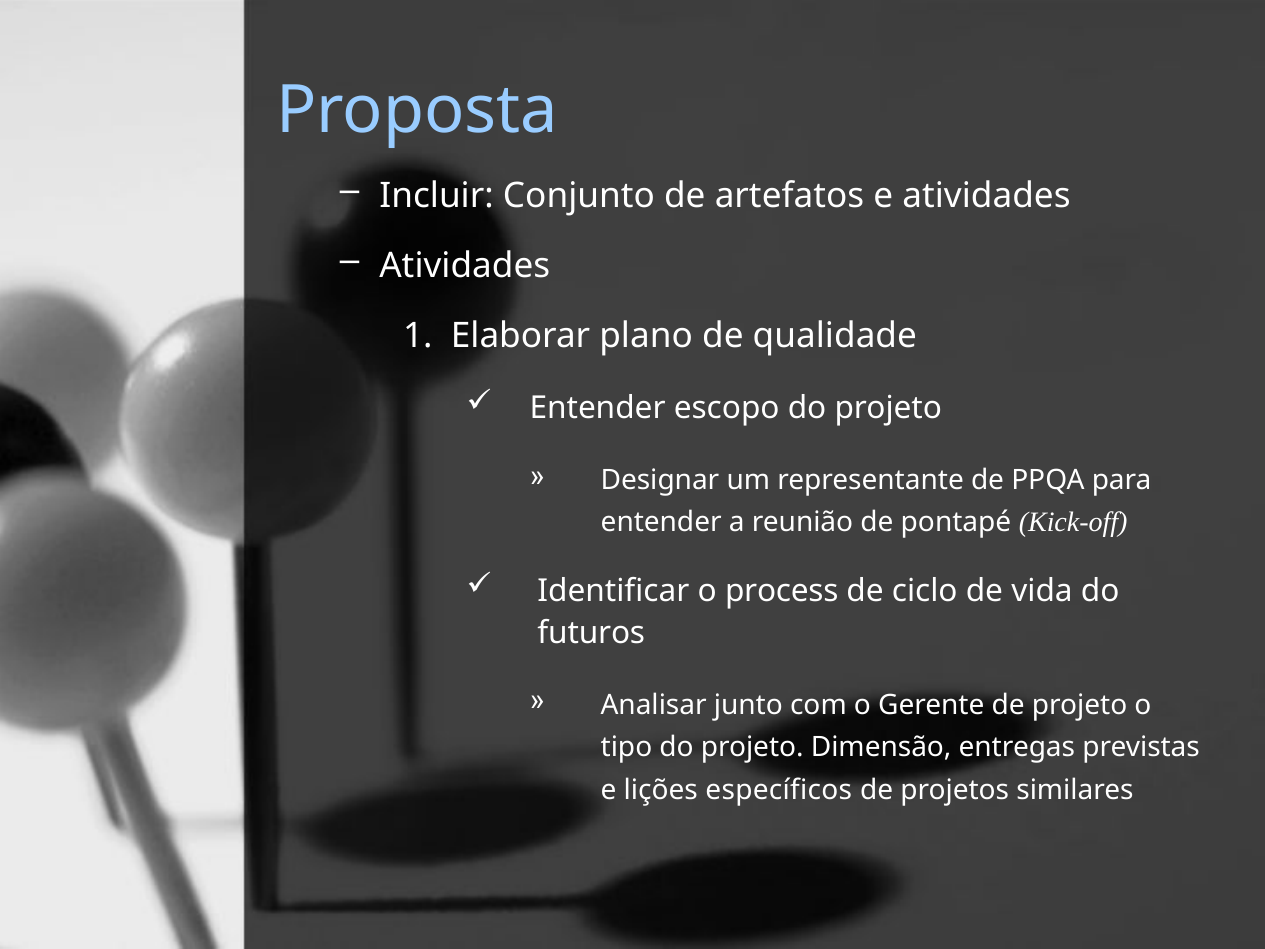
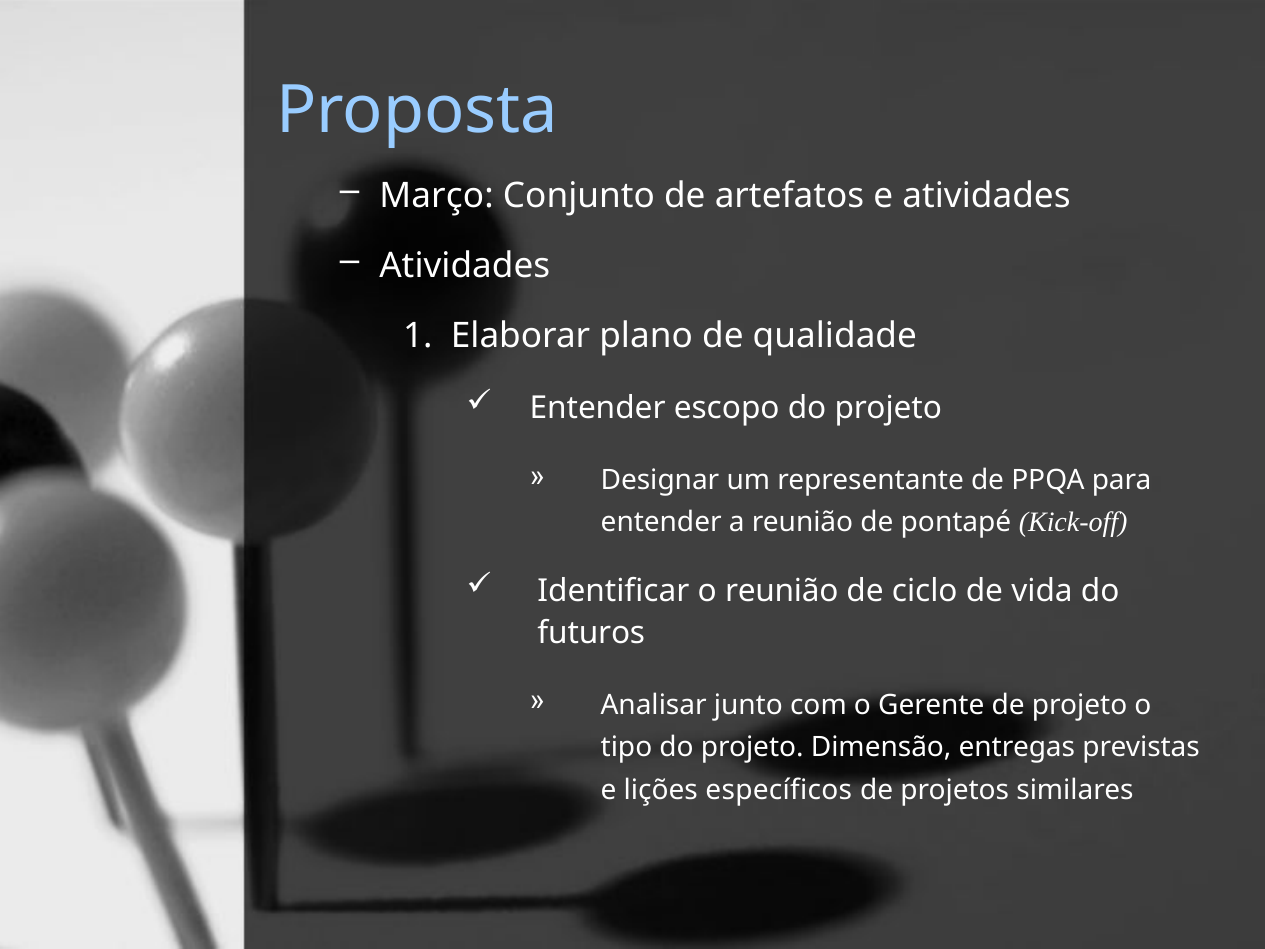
Incluir: Incluir -> Março (437, 195)
o process: process -> reunião (782, 591)
